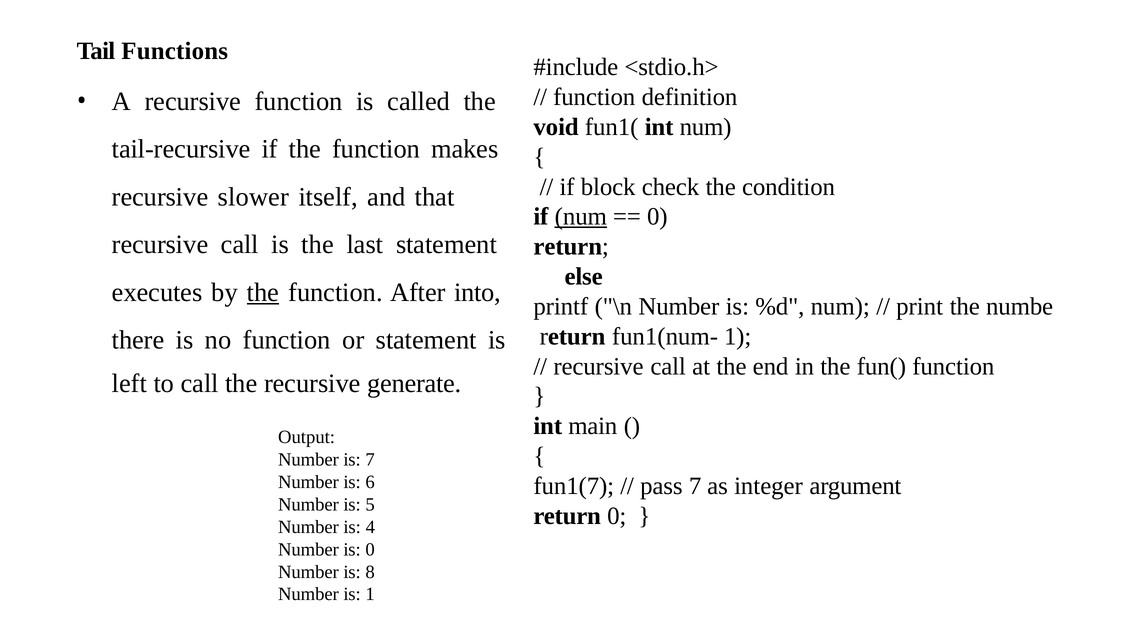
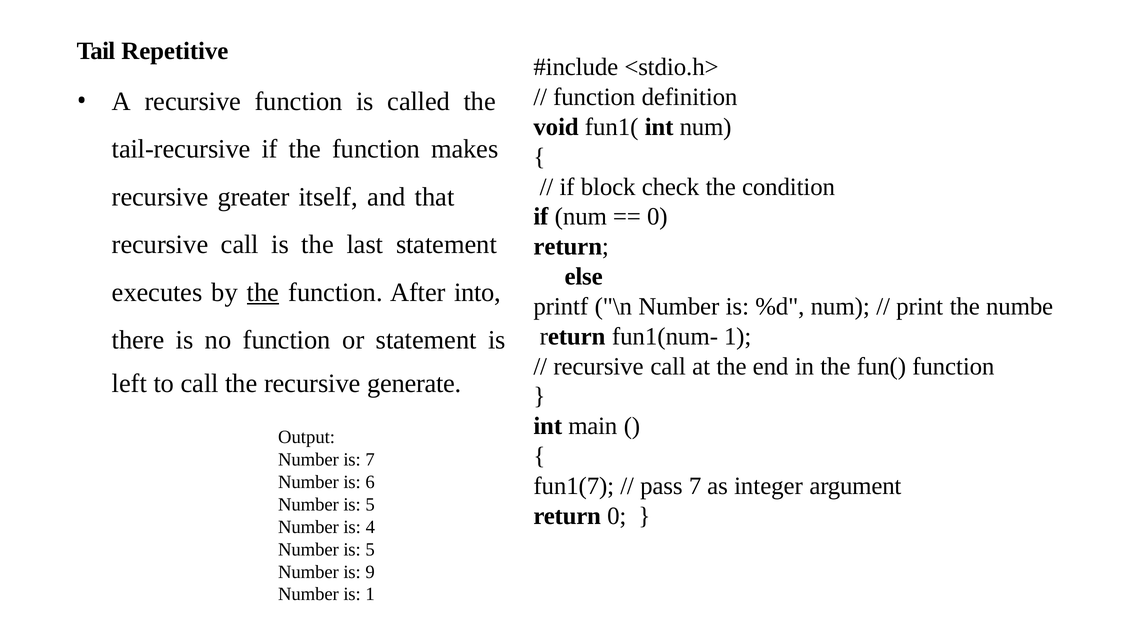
Functions: Functions -> Repetitive (175, 51)
slower: slower -> greater (254, 197)
num underline: present -> none (581, 217)
0: 0 -> 5 (370, 549)
8: 8 -> 9 (370, 571)
